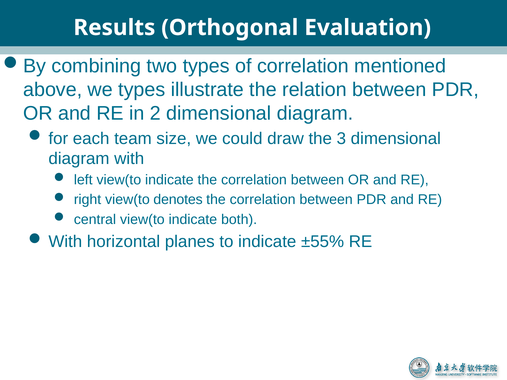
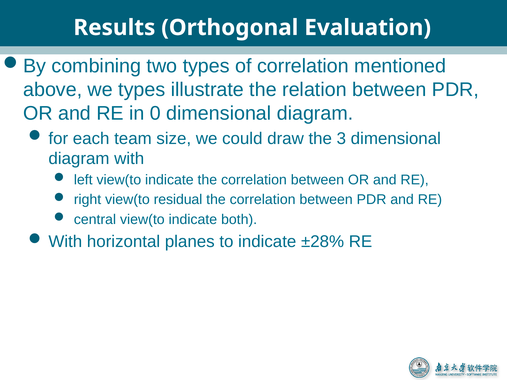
2: 2 -> 0 (155, 113)
denotes: denotes -> residual (178, 200)
±55%: ±55% -> ±28% (323, 242)
